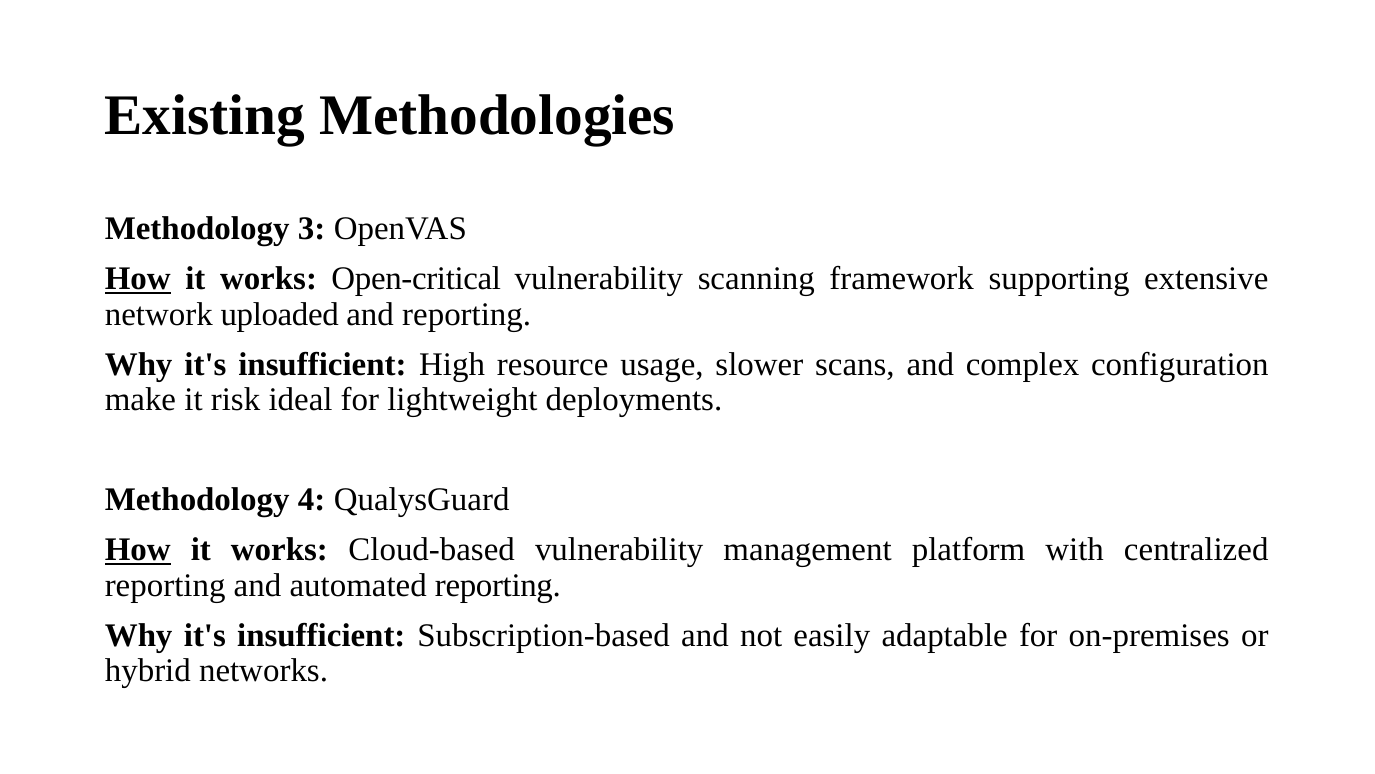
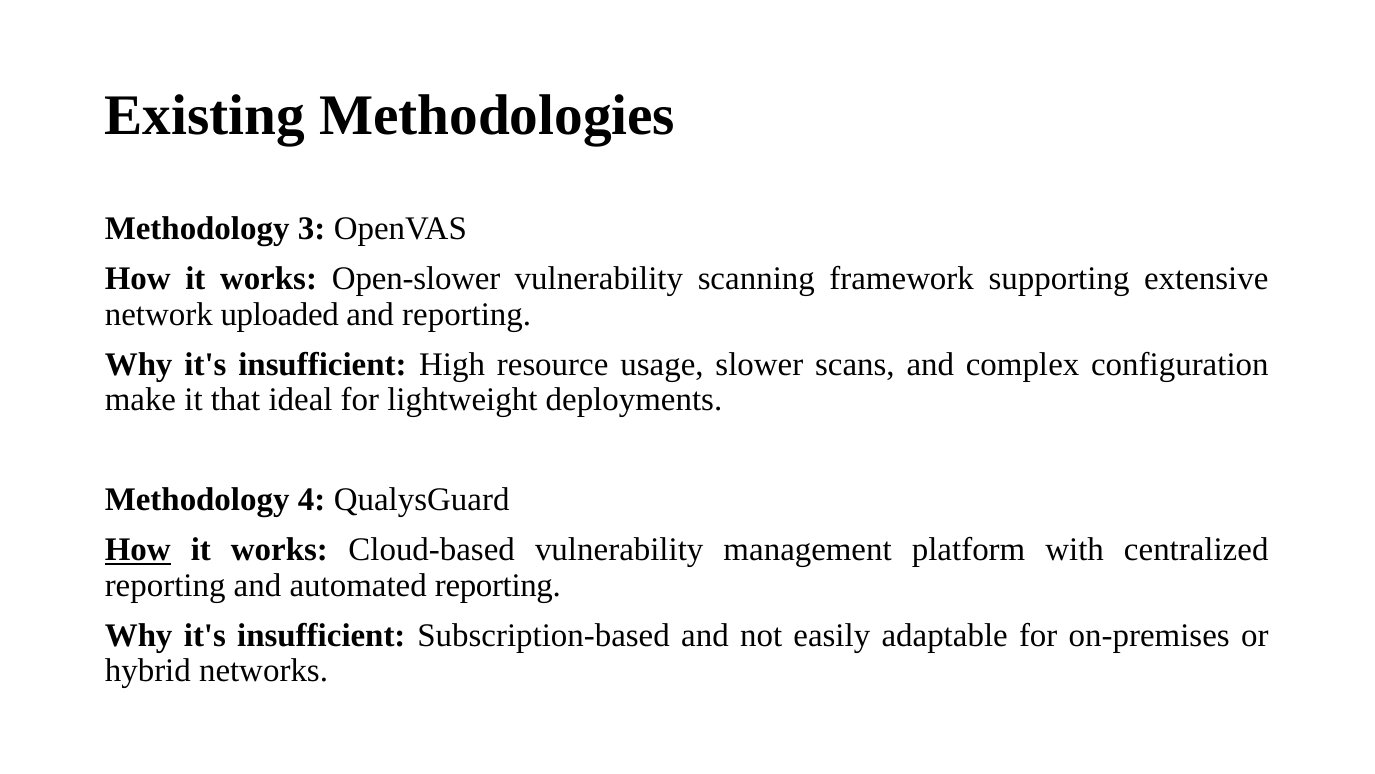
How underline: present -> none (138, 279)
Open-critical: Open-critical -> Open-slower (416, 279)
risk: risk -> that (236, 400)
